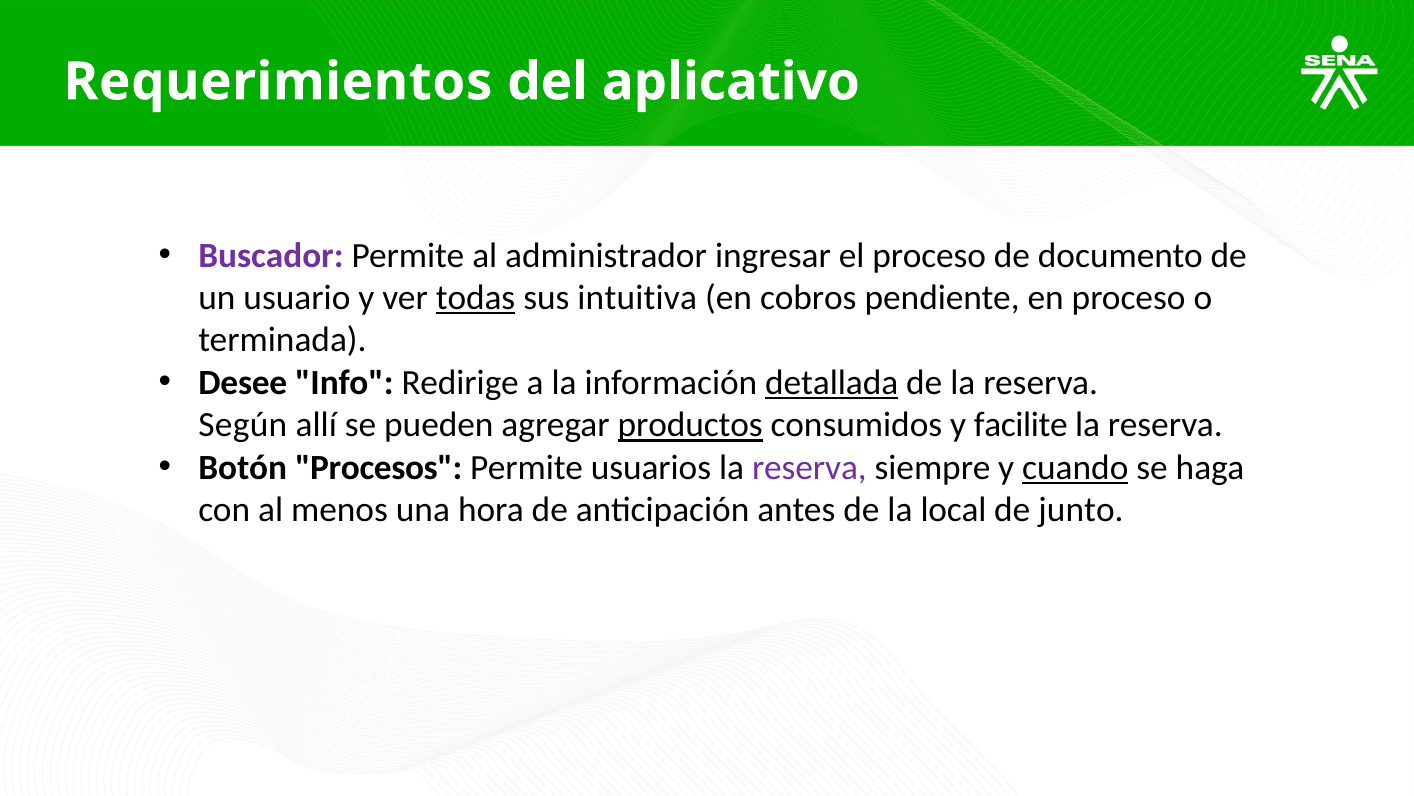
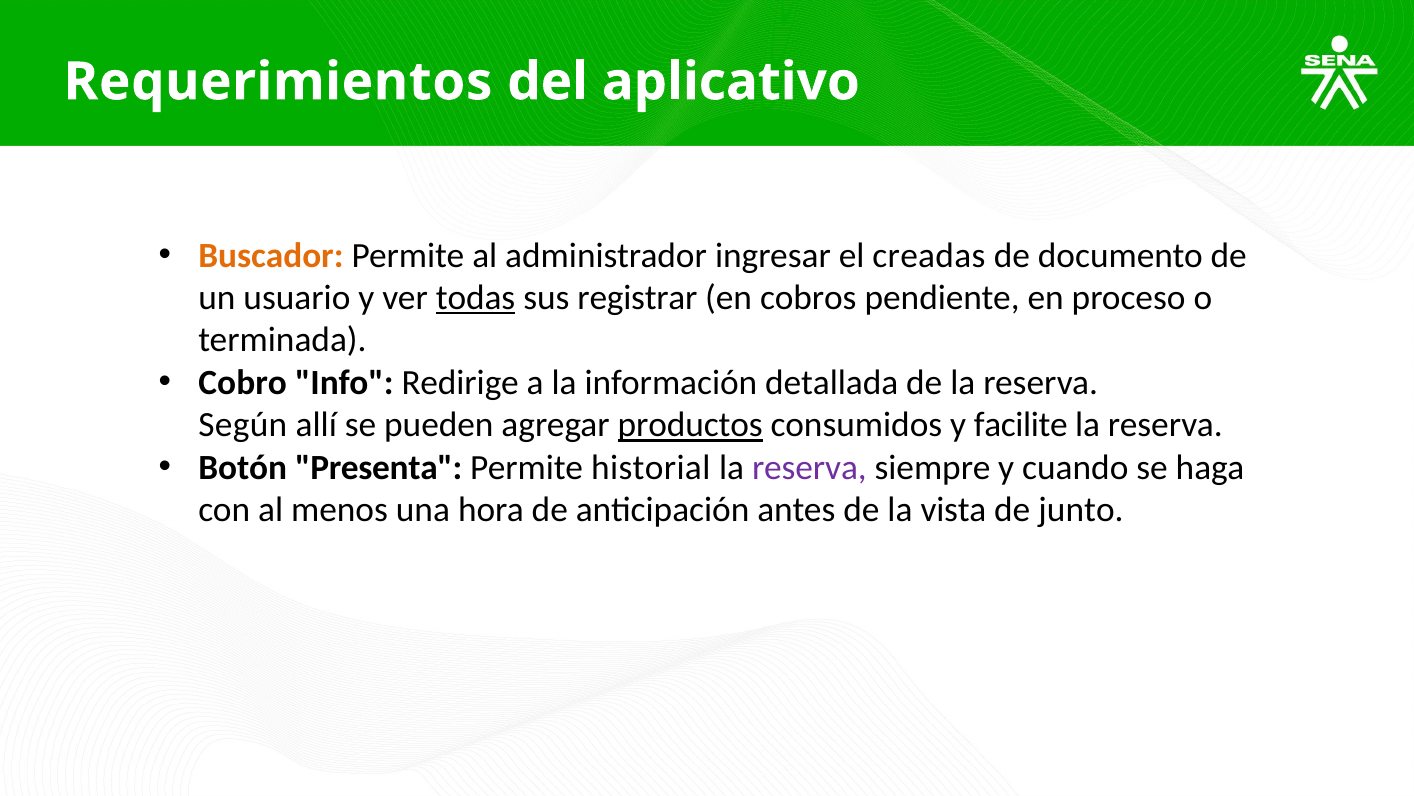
Buscador colour: purple -> orange (271, 255)
el proceso: proceso -> creadas (929, 255)
intuitiva: intuitiva -> registrar (637, 298)
Desee: Desee -> Cobro (243, 382)
detallada underline: present -> none (832, 382)
Procesos: Procesos -> Presenta (379, 467)
usuarios: usuarios -> historial (651, 467)
cuando underline: present -> none (1075, 467)
local: local -> vista (953, 510)
